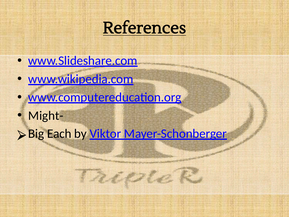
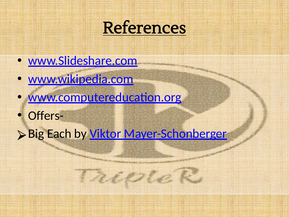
Might-: Might- -> Offers- (46, 115)
